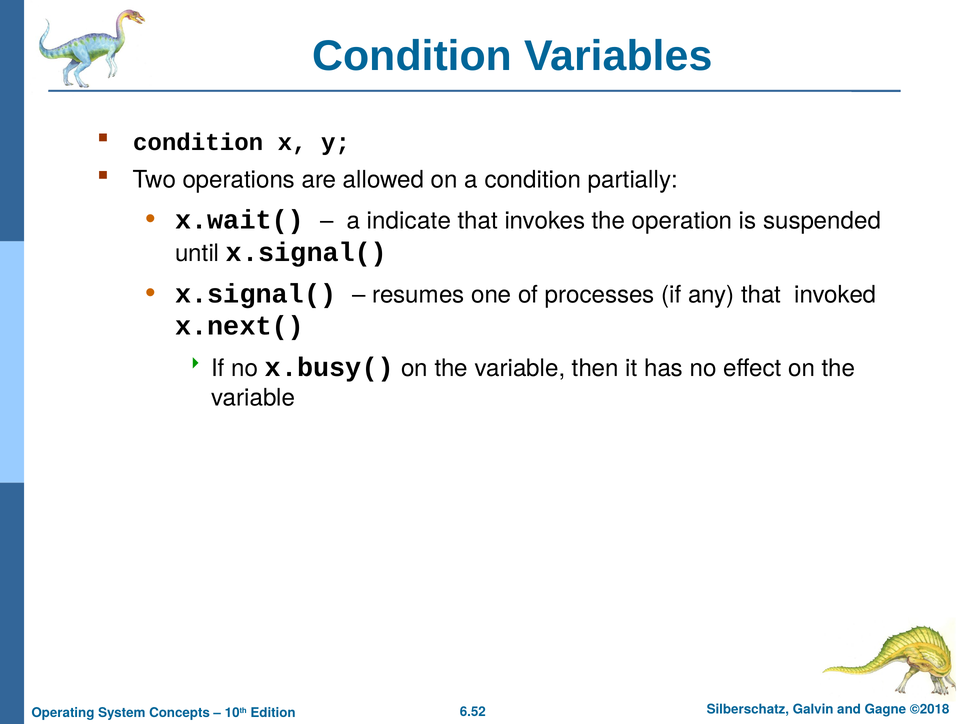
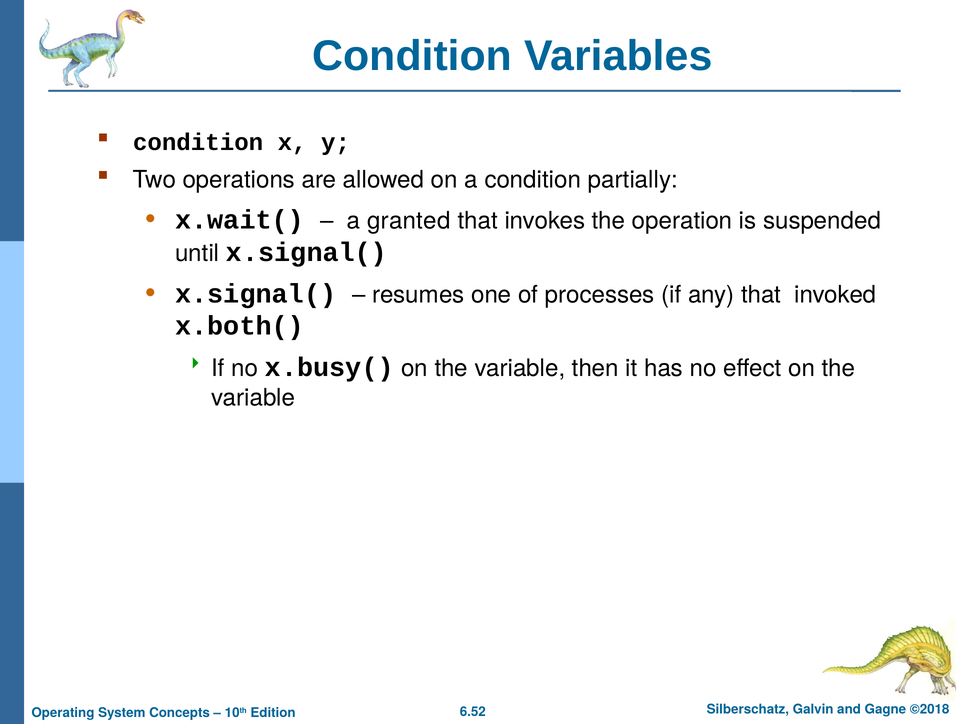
indicate: indicate -> granted (409, 221)
x.next(: x.next( -> x.both( (240, 326)
